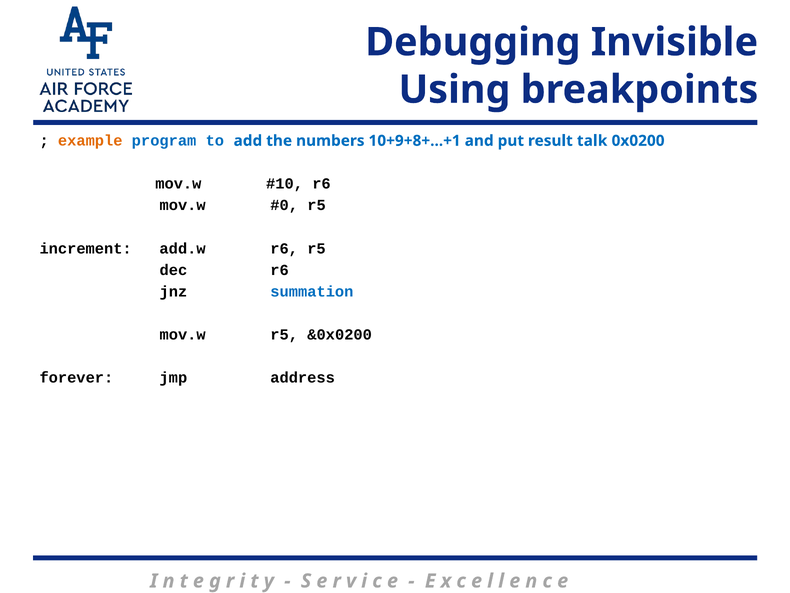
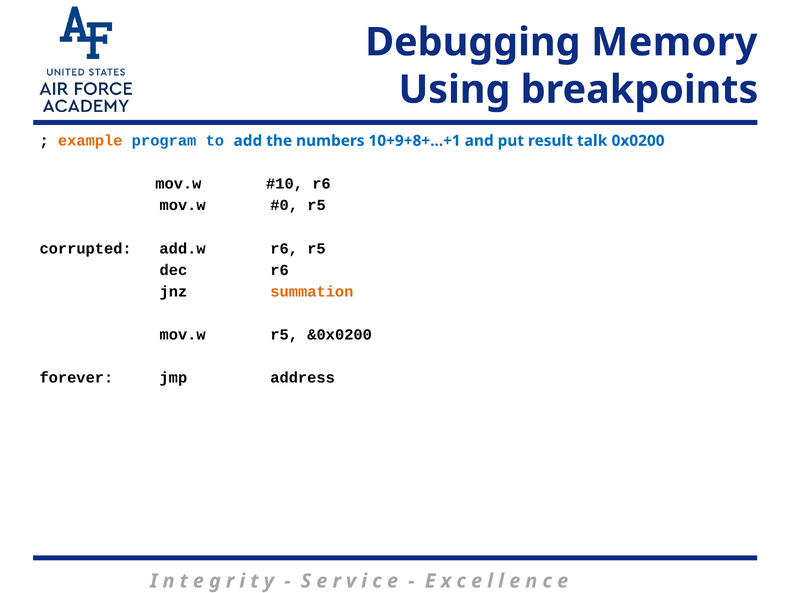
Invisible: Invisible -> Memory (674, 42)
increment: increment -> corrupted (86, 248)
summation colour: blue -> orange (312, 291)
